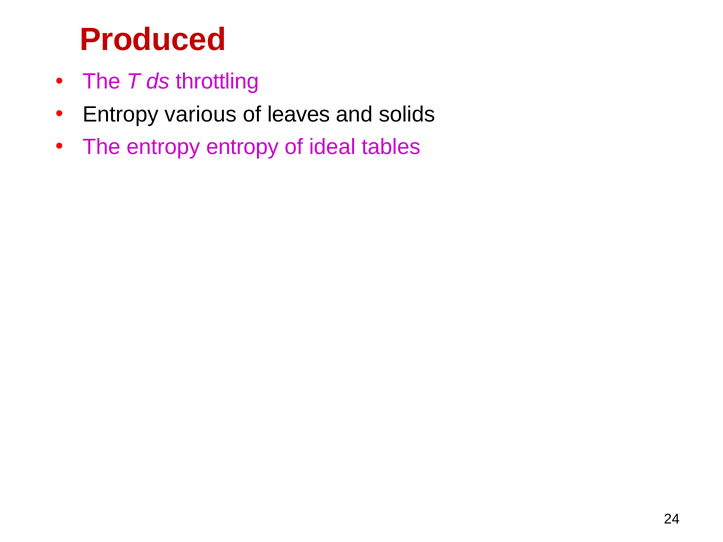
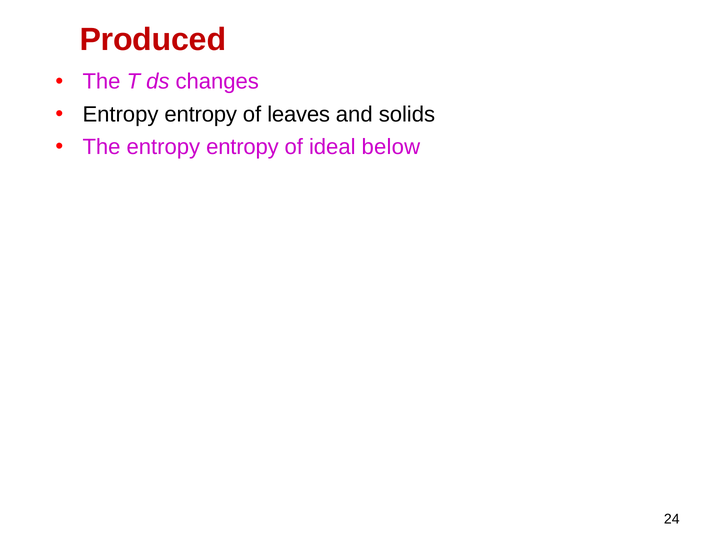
throttling: throttling -> changes (217, 82)
various: various -> entropy (201, 114)
tables: tables -> below (391, 147)
